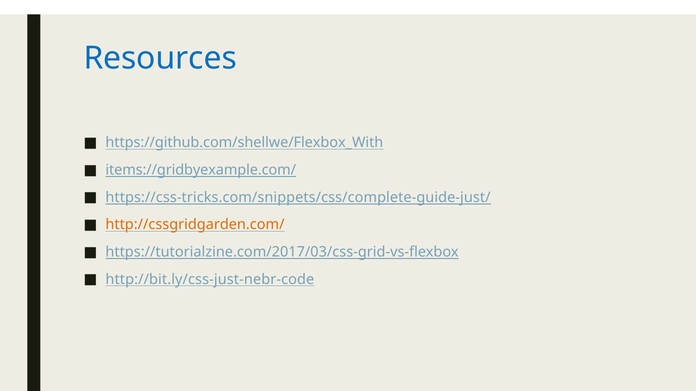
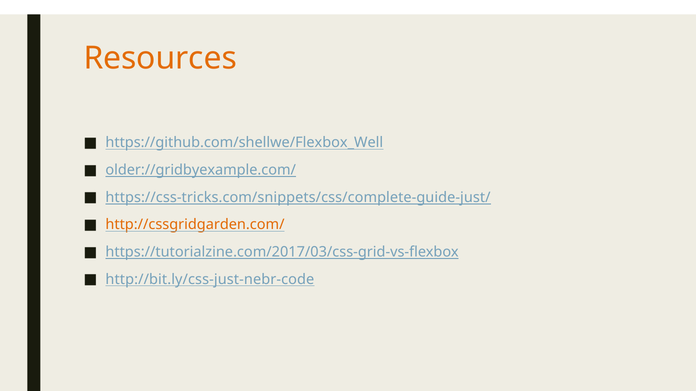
Resources colour: blue -> orange (160, 58)
https://github.com/shellwe/Flexbox_With: https://github.com/shellwe/Flexbox_With -> https://github.com/shellwe/Flexbox_Well (244, 143)
items://gridbyexample.com/: items://gridbyexample.com/ -> older://gridbyexample.com/ (201, 170)
